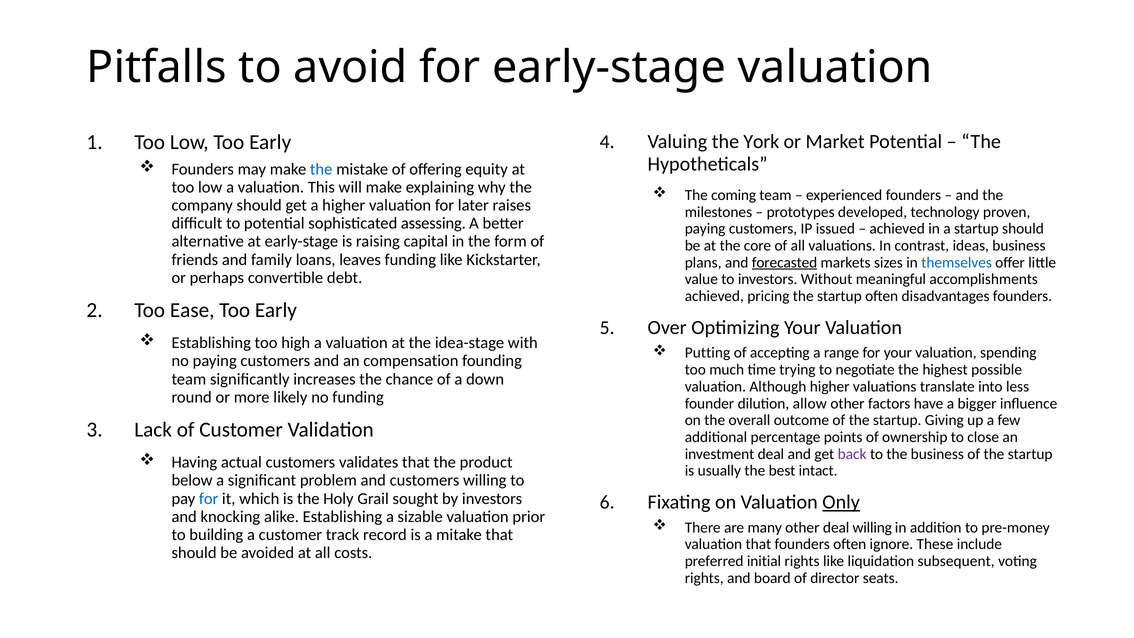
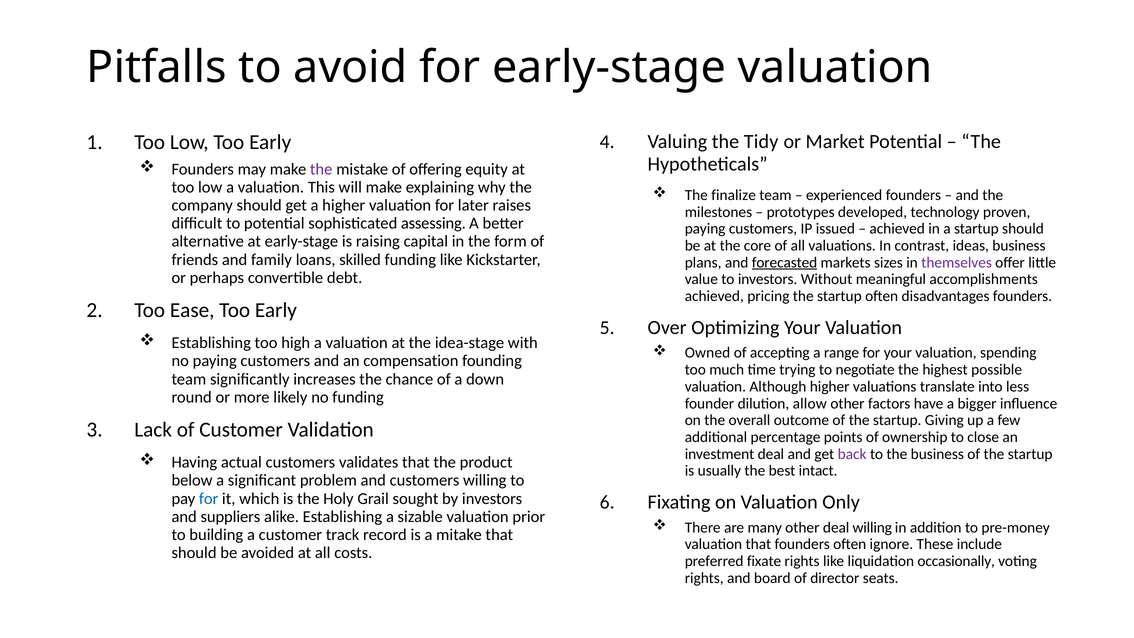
York: York -> Tidy (761, 142)
the colour: blue -> purple (321, 169)
coming: coming -> finalize (734, 195)
leaves: leaves -> skilled (360, 260)
themselves colour: blue -> purple (957, 262)
Putting: Putting -> Owned (708, 353)
Only underline: present -> none (841, 502)
knocking: knocking -> suppliers (230, 517)
initial: initial -> fixate (764, 561)
subsequent: subsequent -> occasionally (956, 561)
